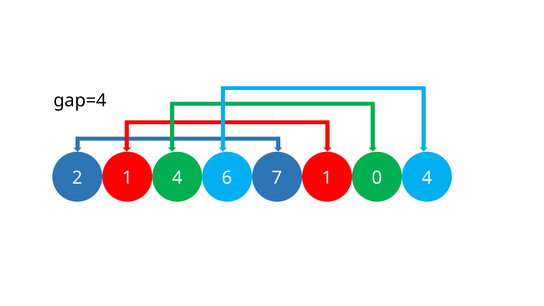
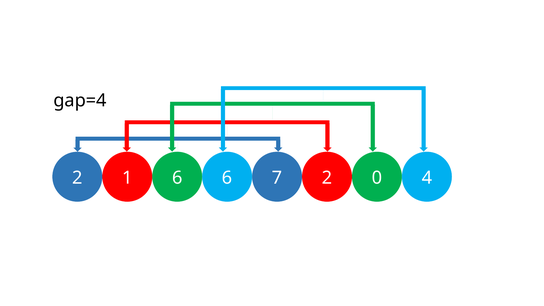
1 4: 4 -> 6 (177, 178)
7 1: 1 -> 2 (327, 178)
